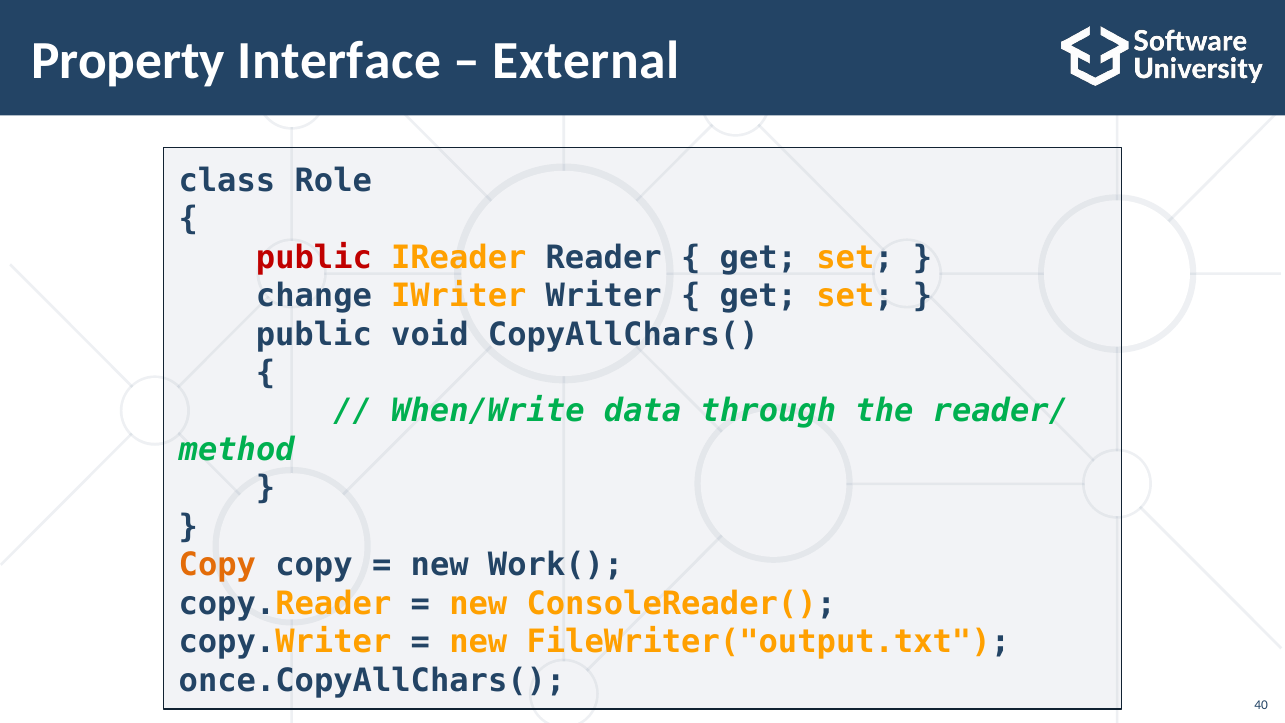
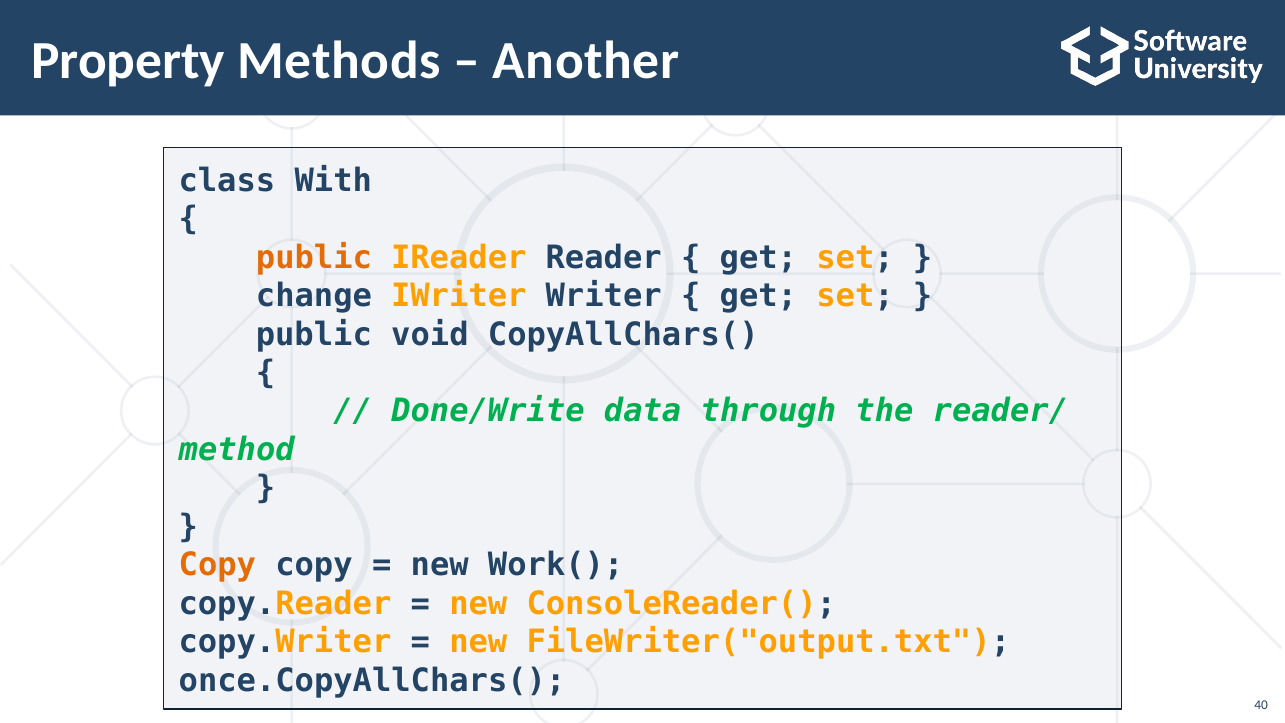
Interface: Interface -> Methods (339, 61)
External: External -> Another (586, 61)
Role: Role -> With (333, 180)
public colour: red -> orange (314, 257)
When/Write: When/Write -> Done/Write (488, 411)
